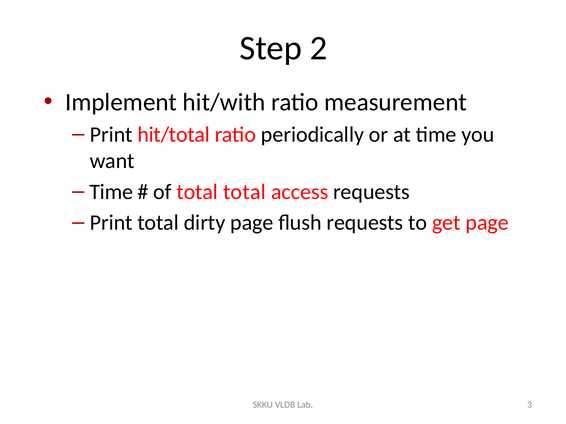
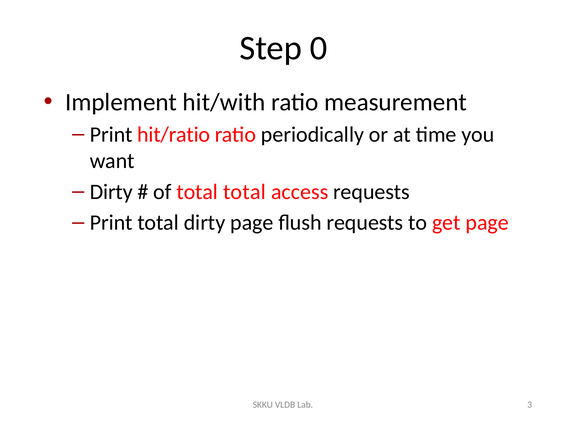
2: 2 -> 0 (319, 48)
hit/total: hit/total -> hit/ratio (174, 135)
Time: Time -> Dirty (111, 192)
